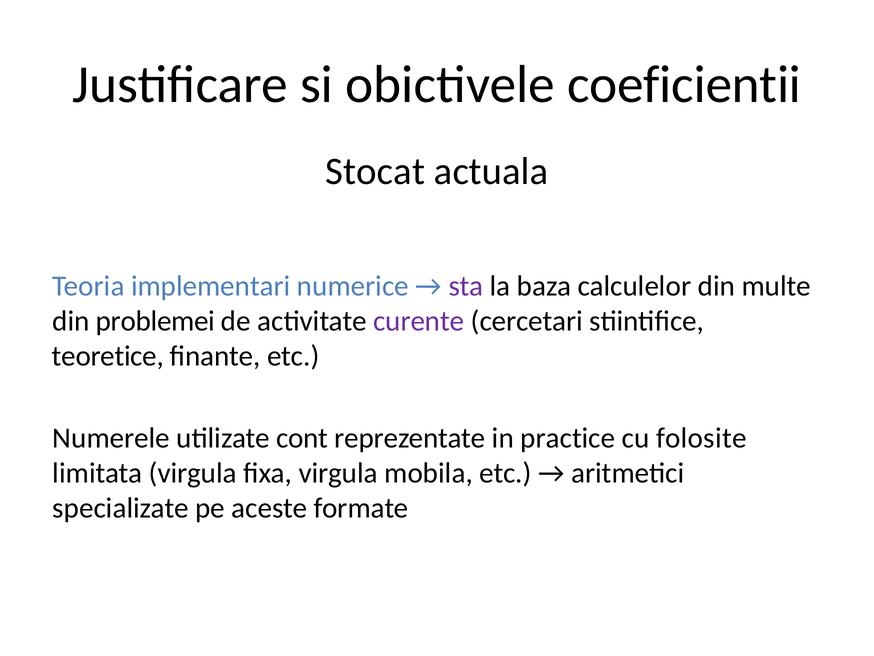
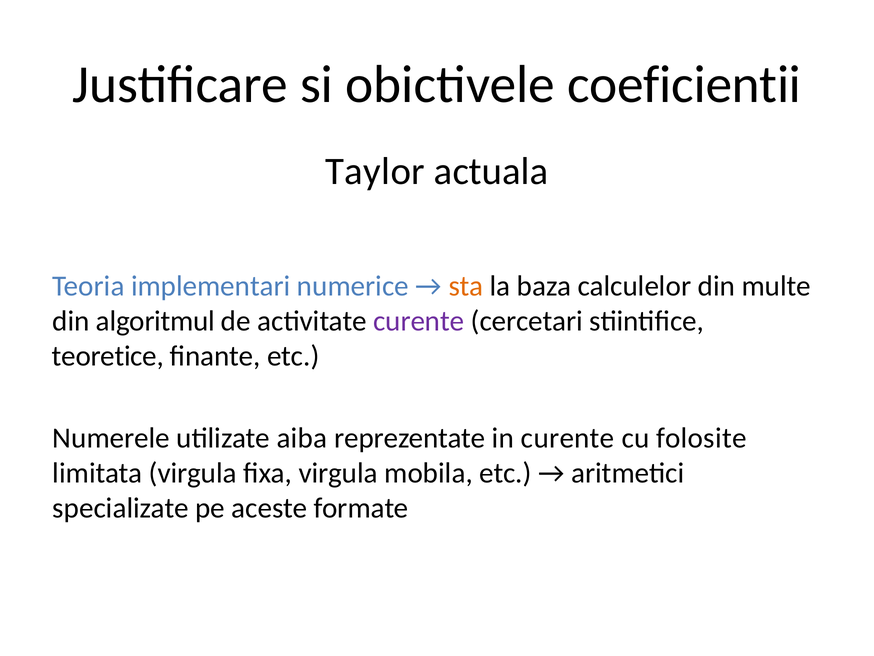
Stocat: Stocat -> Taylor (375, 171)
sta colour: purple -> orange (466, 286)
problemei: problemei -> algoritmul (155, 321)
cont: cont -> aiba (302, 438)
in practice: practice -> curente (568, 438)
